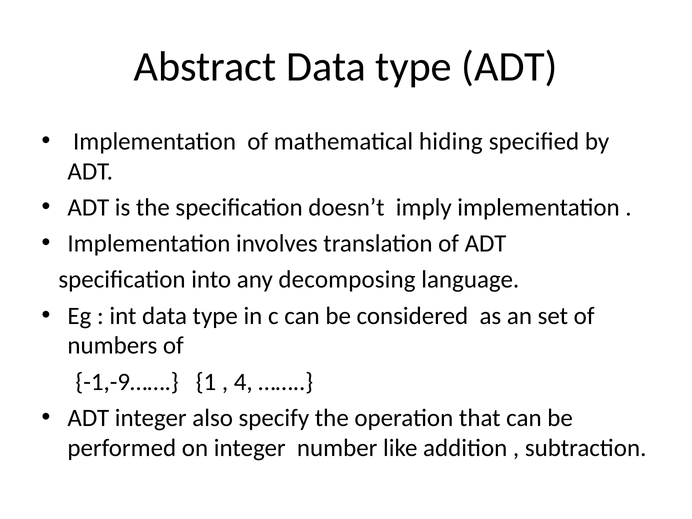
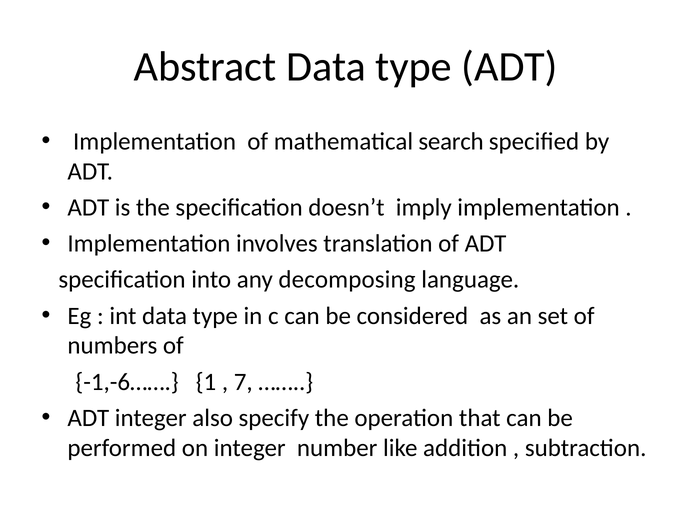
hiding: hiding -> search (451, 141)
-1,-9……: -1,-9…… -> -1,-6…… (127, 382)
4: 4 -> 7 (243, 382)
